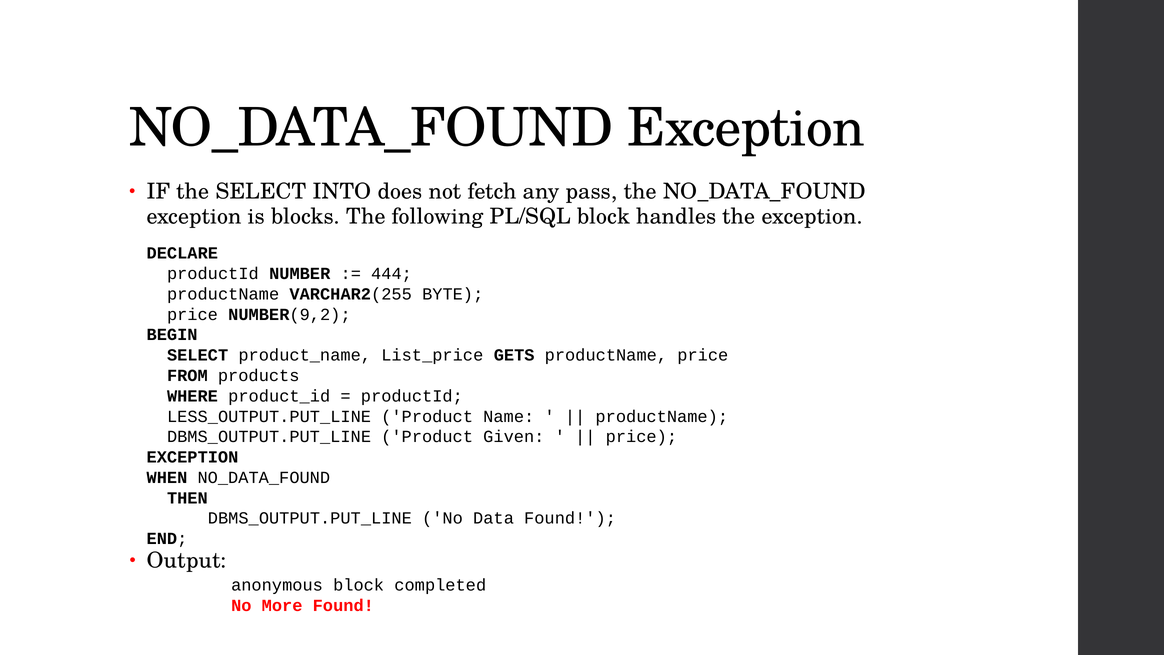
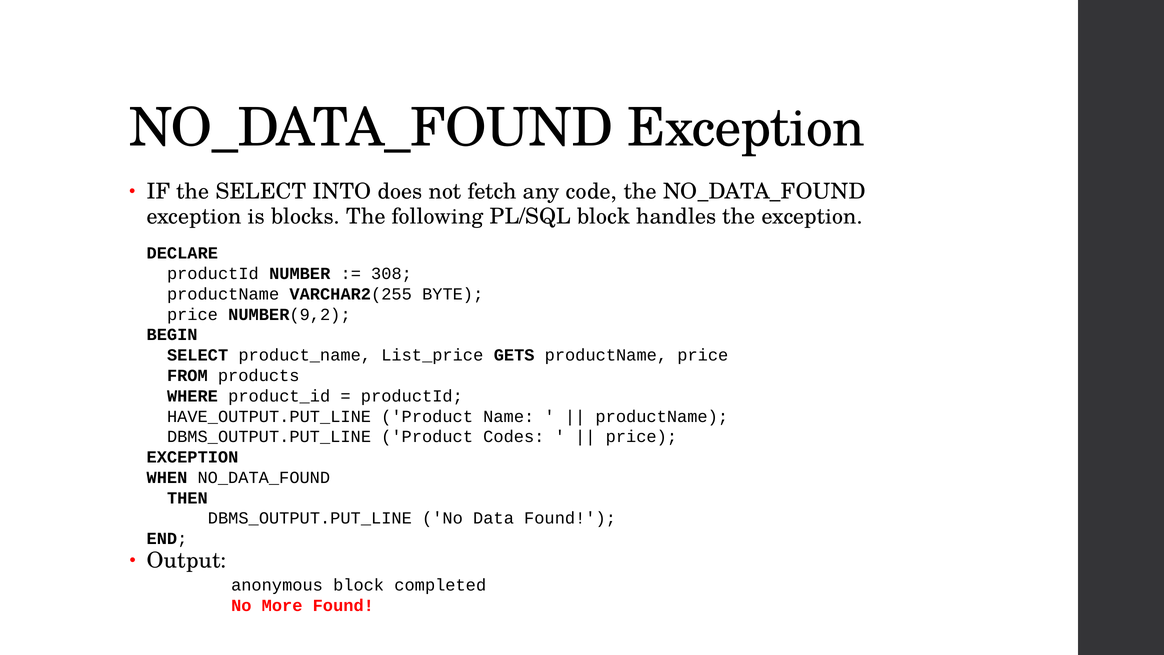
pass: pass -> code (591, 192)
444: 444 -> 308 (392, 274)
LESS_OUTPUT.PUT_LINE: LESS_OUTPUT.PUT_LINE -> HAVE_OUTPUT.PUT_LINE (269, 416)
Given: Given -> Codes (514, 437)
